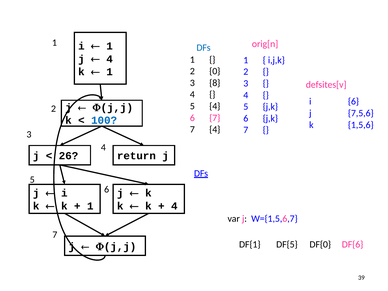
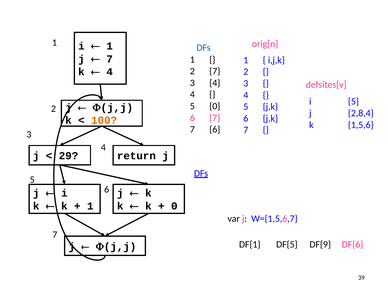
4: 4 -> 7 (110, 59)
2 0: 0 -> 7 (215, 71)
1: 1 -> 4 (110, 72)
3 8: 8 -> 4 (215, 83)
i 6: 6 -> 5 (353, 101)
5 4: 4 -> 0 (215, 106)
7,5,6: 7,5,6 -> 2,8,4 (361, 113)
100 colour: blue -> orange (104, 120)
7 4: 4 -> 6 (215, 129)
26: 26 -> 29 (69, 156)
4: 4 -> 0 (174, 206)
DF{0: DF{0 -> DF{9 (320, 244)
